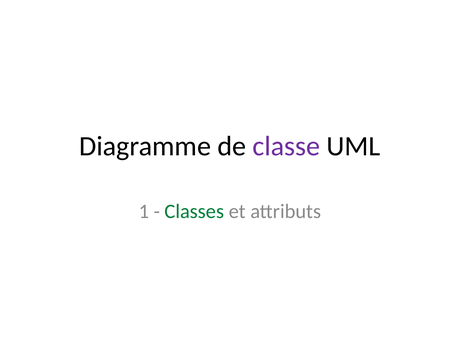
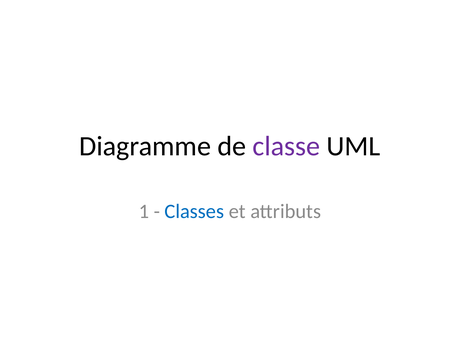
Classes colour: green -> blue (194, 211)
